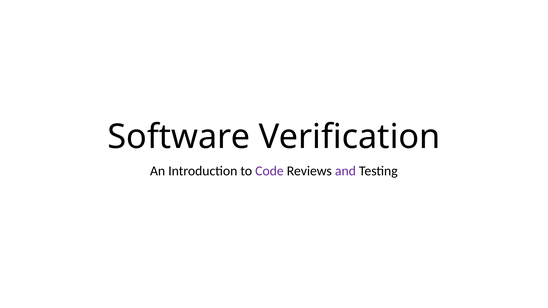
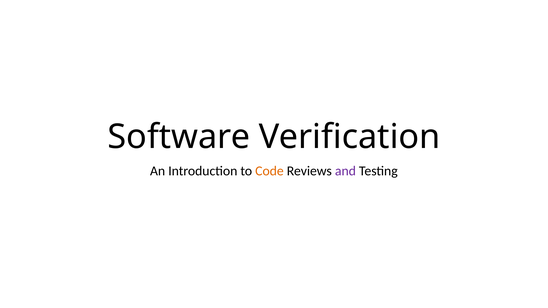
Code colour: purple -> orange (269, 171)
